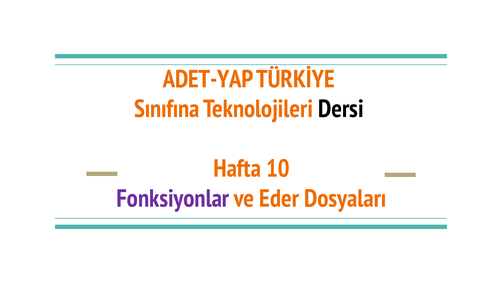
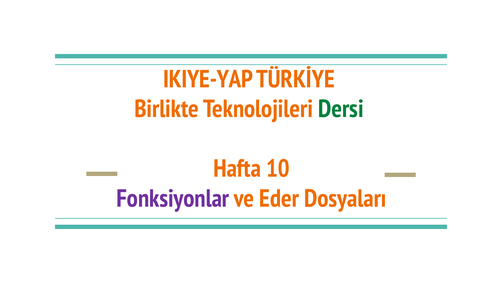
ADET-YAP: ADET-YAP -> IKIYE-YAP (208, 79)
Sınıfına: Sınıfına -> Birlikte (167, 109)
Dersi colour: black -> green (341, 109)
